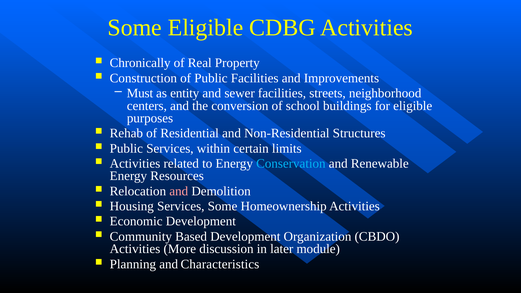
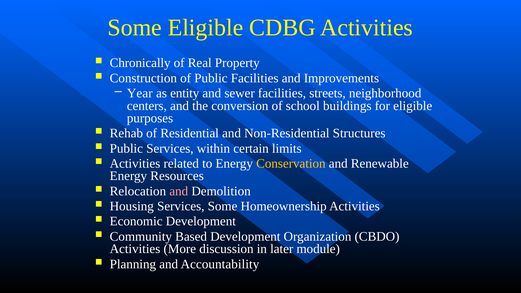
Must: Must -> Year (140, 93)
Conservation colour: light blue -> yellow (291, 164)
Characteristics: Characteristics -> Accountability (220, 264)
